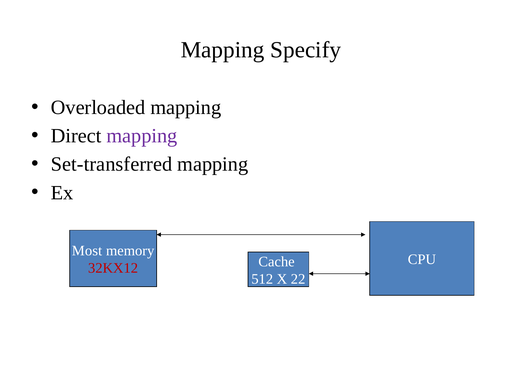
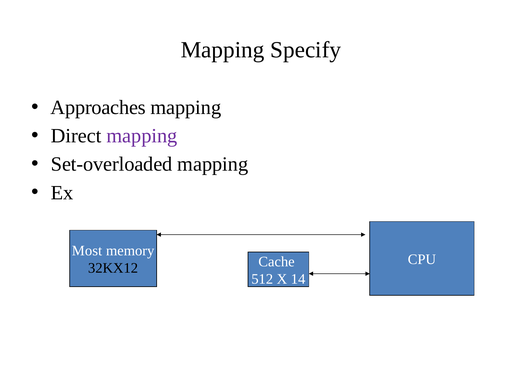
Overloaded: Overloaded -> Approaches (98, 108)
Set-transferred: Set-transferred -> Set-overloaded (112, 164)
32KX12 colour: red -> black (113, 269)
22: 22 -> 14 (298, 279)
